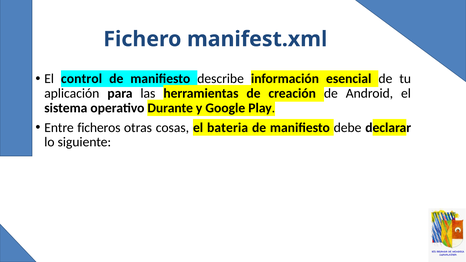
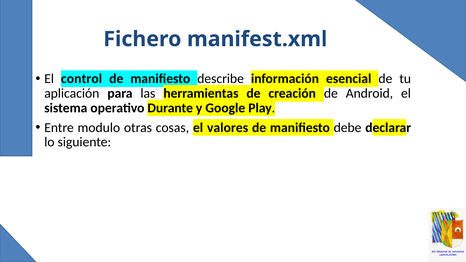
ficheros: ficheros -> modulo (99, 128)
bateria: bateria -> valores (228, 128)
